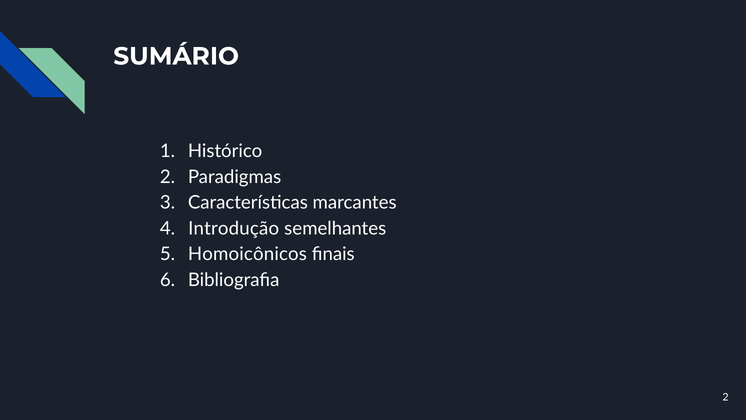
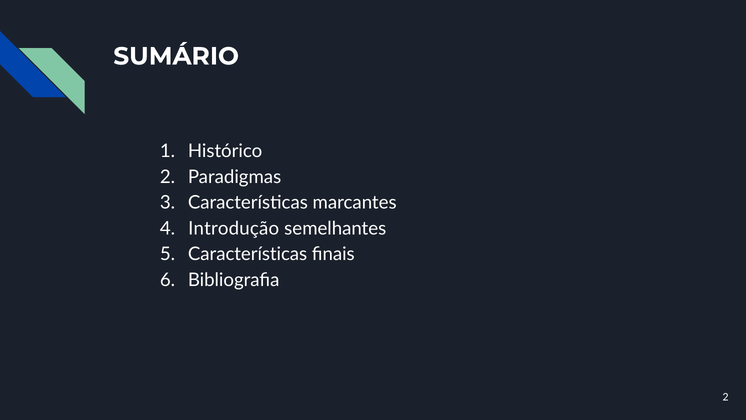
Homoicônicos: Homoicônicos -> Características (248, 254)
